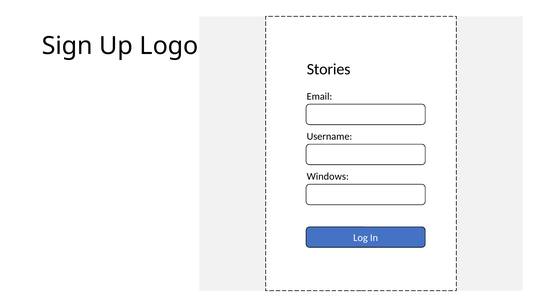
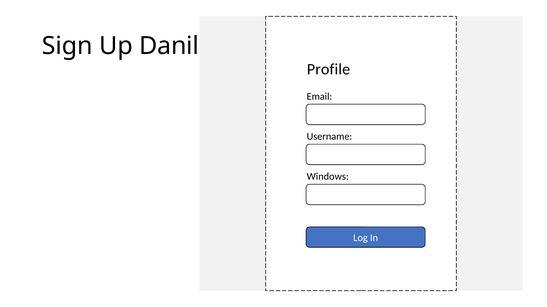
Logo: Logo -> Danil (169, 46)
Stories: Stories -> Profile (328, 70)
